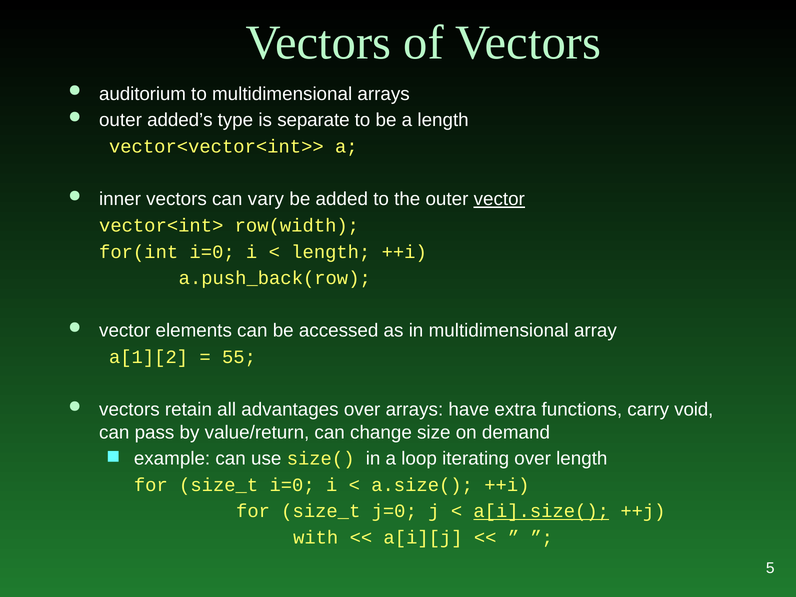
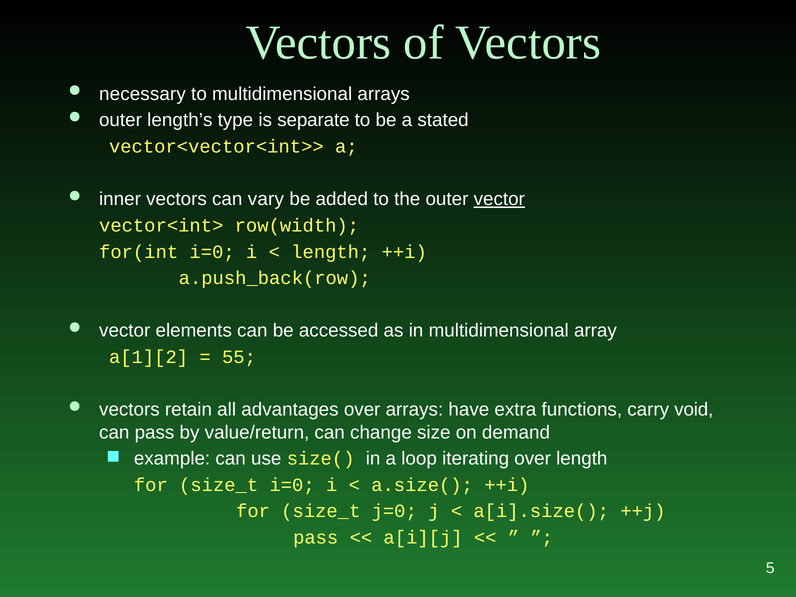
auditorium: auditorium -> necessary (142, 94)
added’s: added’s -> length’s (180, 120)
a length: length -> stated (443, 120)
a[i].size( underline: present -> none (541, 511)
with: with -> pass (316, 538)
